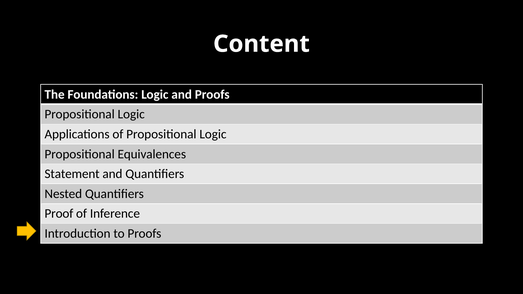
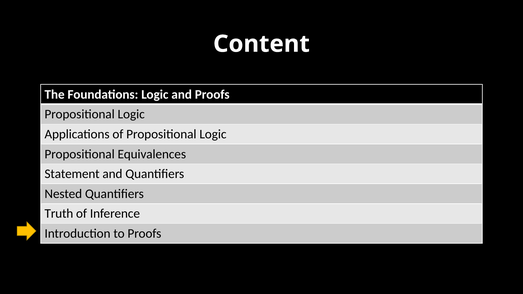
Proof: Proof -> Truth (59, 214)
